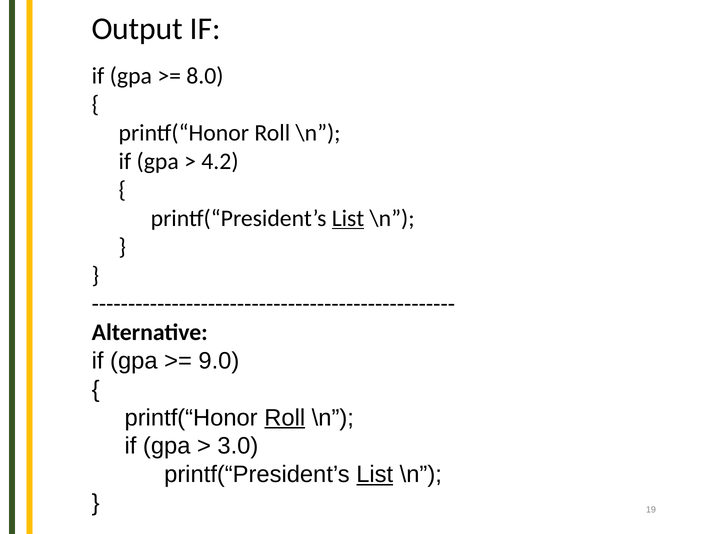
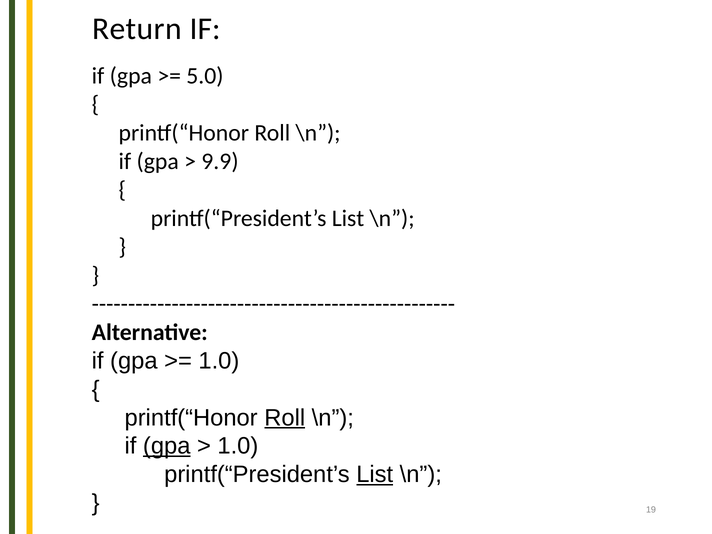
Output: Output -> Return (137, 29)
8.0: 8.0 -> 5.0 (205, 76)
4.2: 4.2 -> 9.9 (220, 161)
List underline: present -> none (348, 218)
9.0: 9.0 -> 1.0 (219, 361)
gpa underline: none -> present (167, 446)
3.0: 3.0 -> 1.0 (238, 446)
